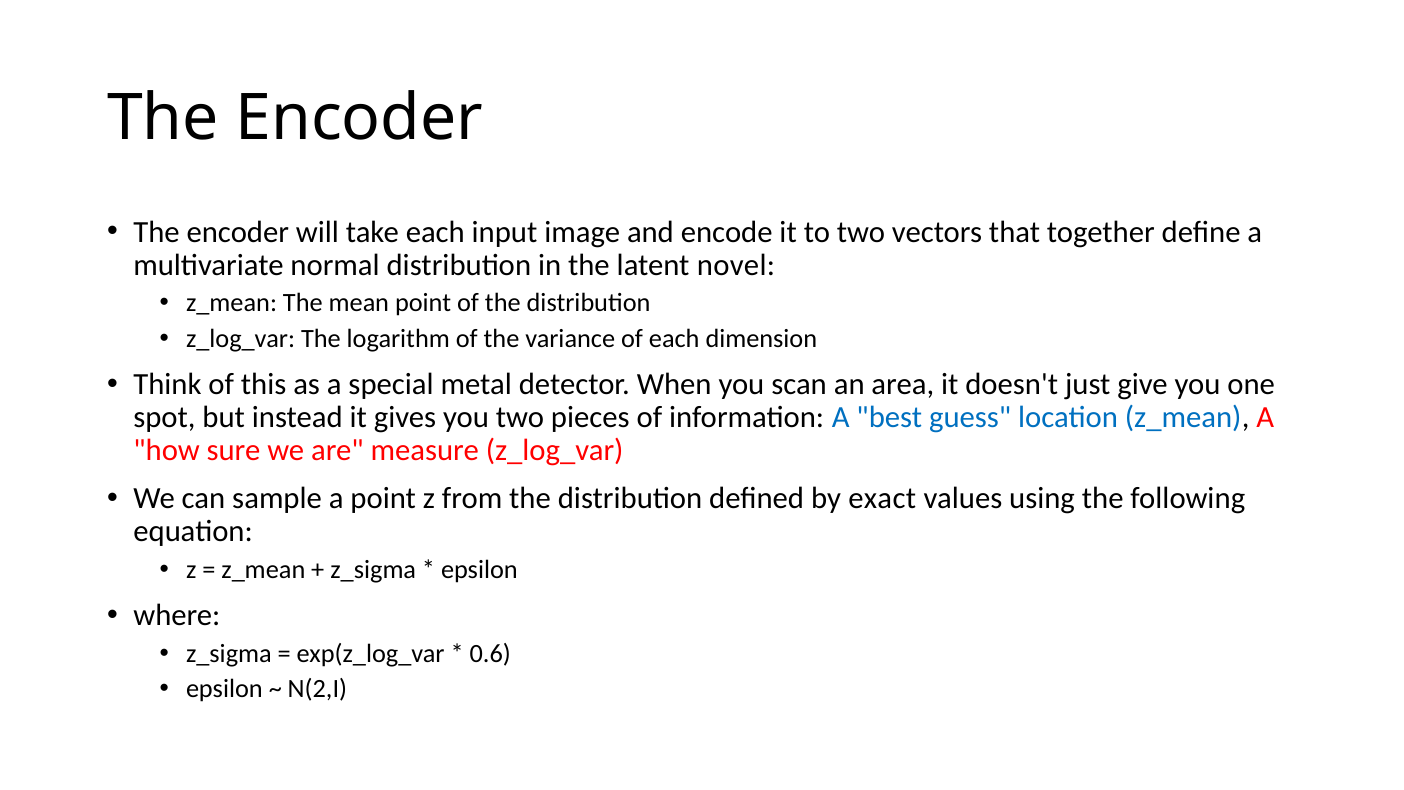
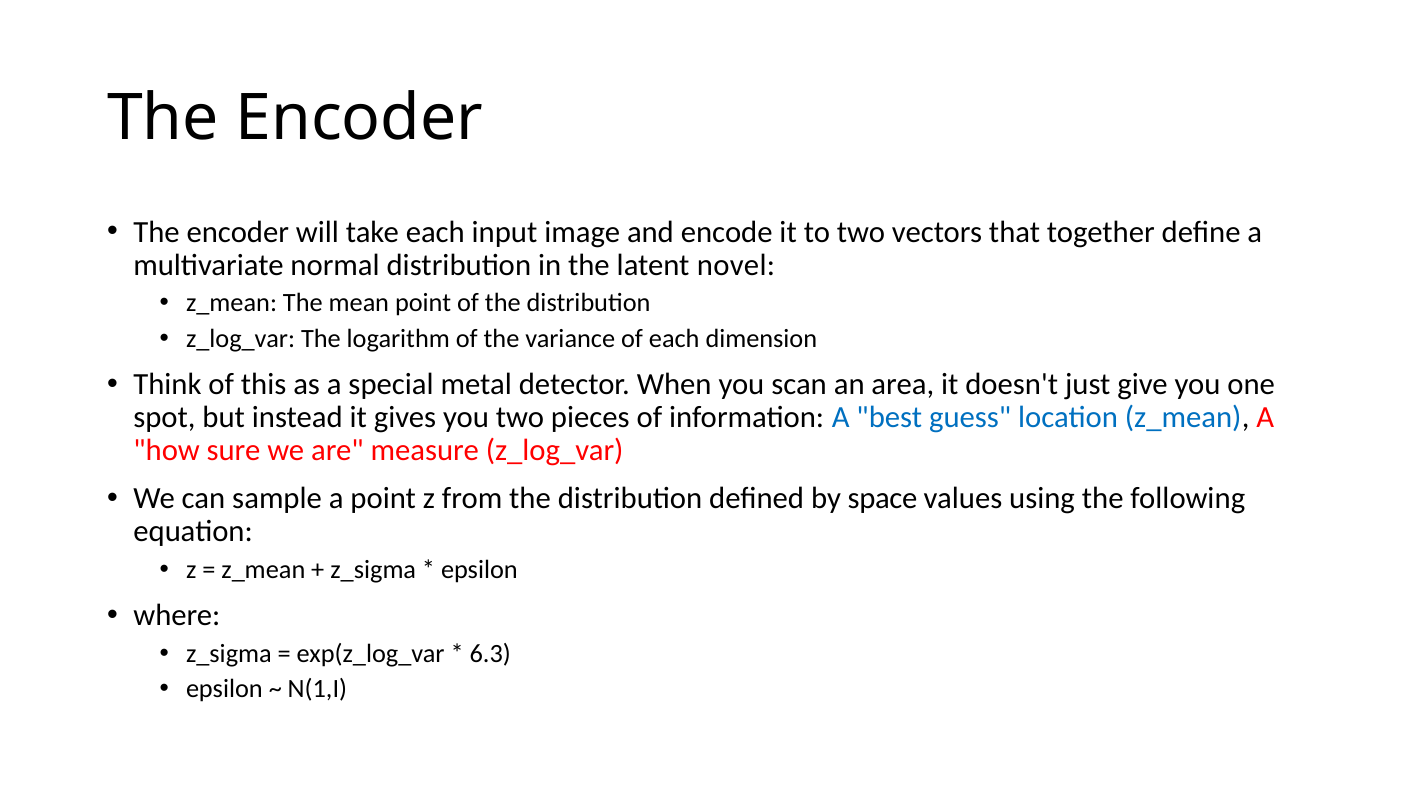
exact: exact -> space (882, 498)
0.6: 0.6 -> 6.3 (490, 653)
N(2,I: N(2,I -> N(1,I (317, 689)
